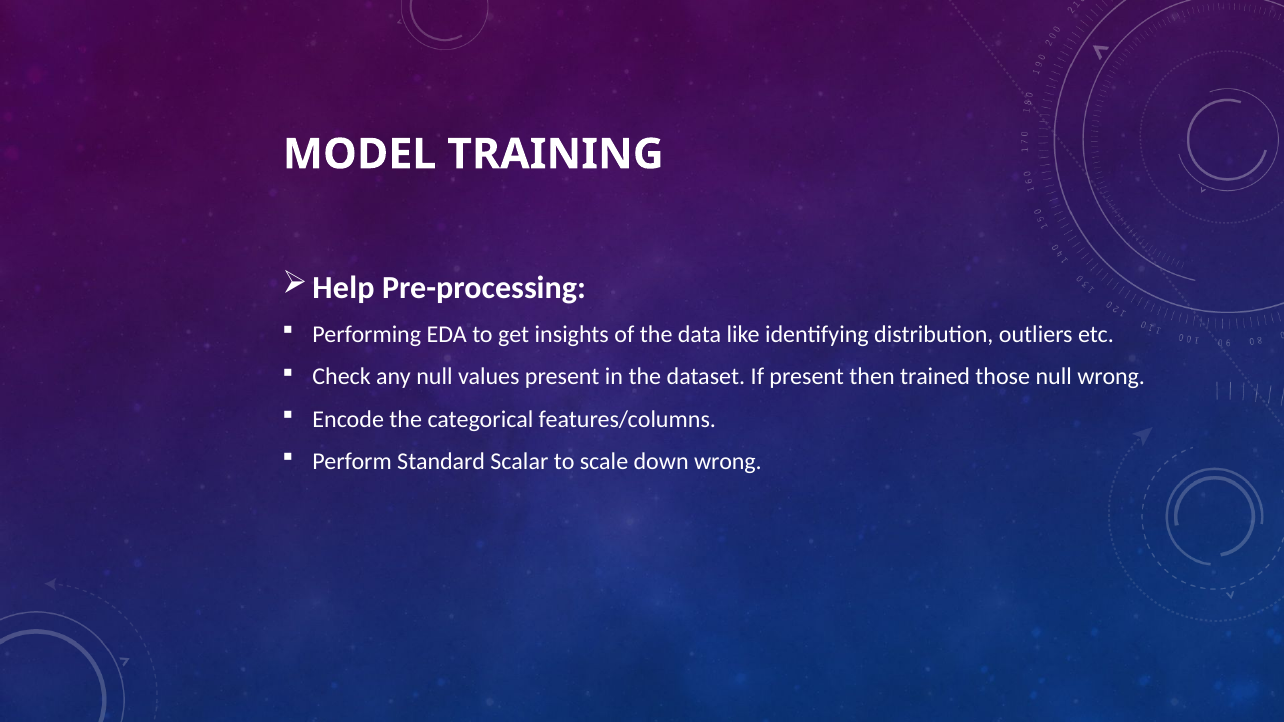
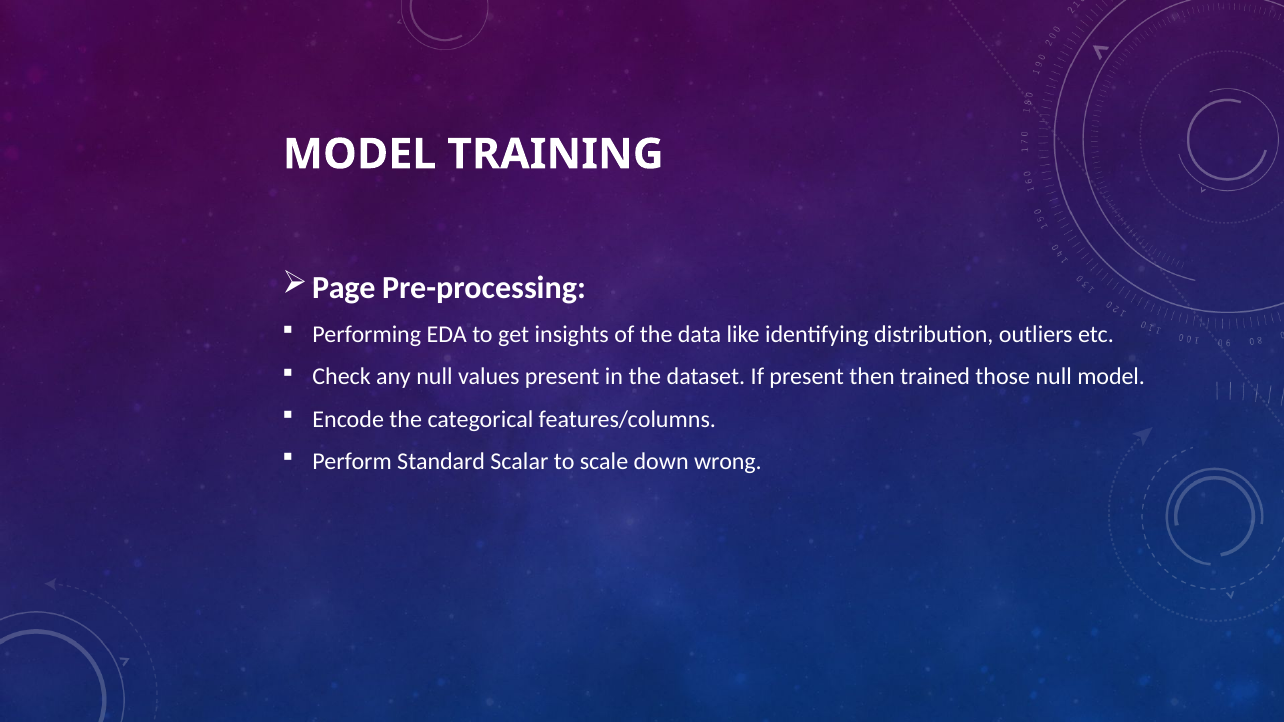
Help: Help -> Page (344, 288)
null wrong: wrong -> model (1111, 377)
